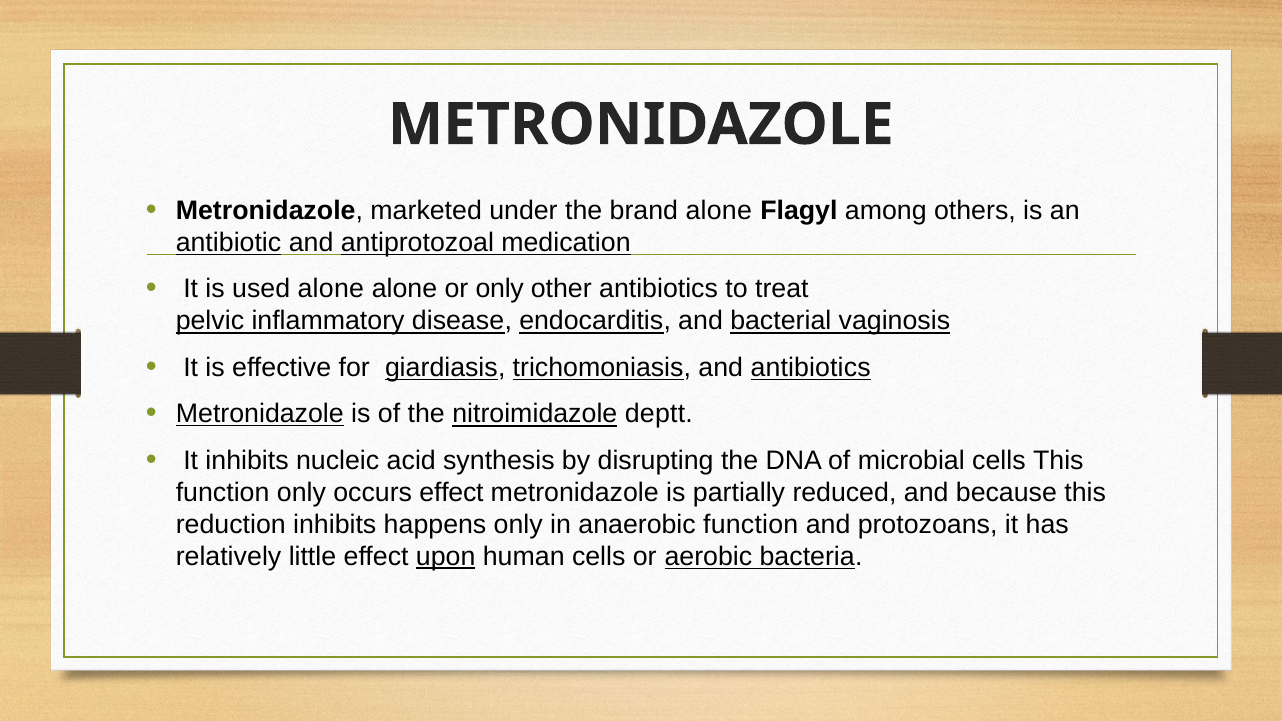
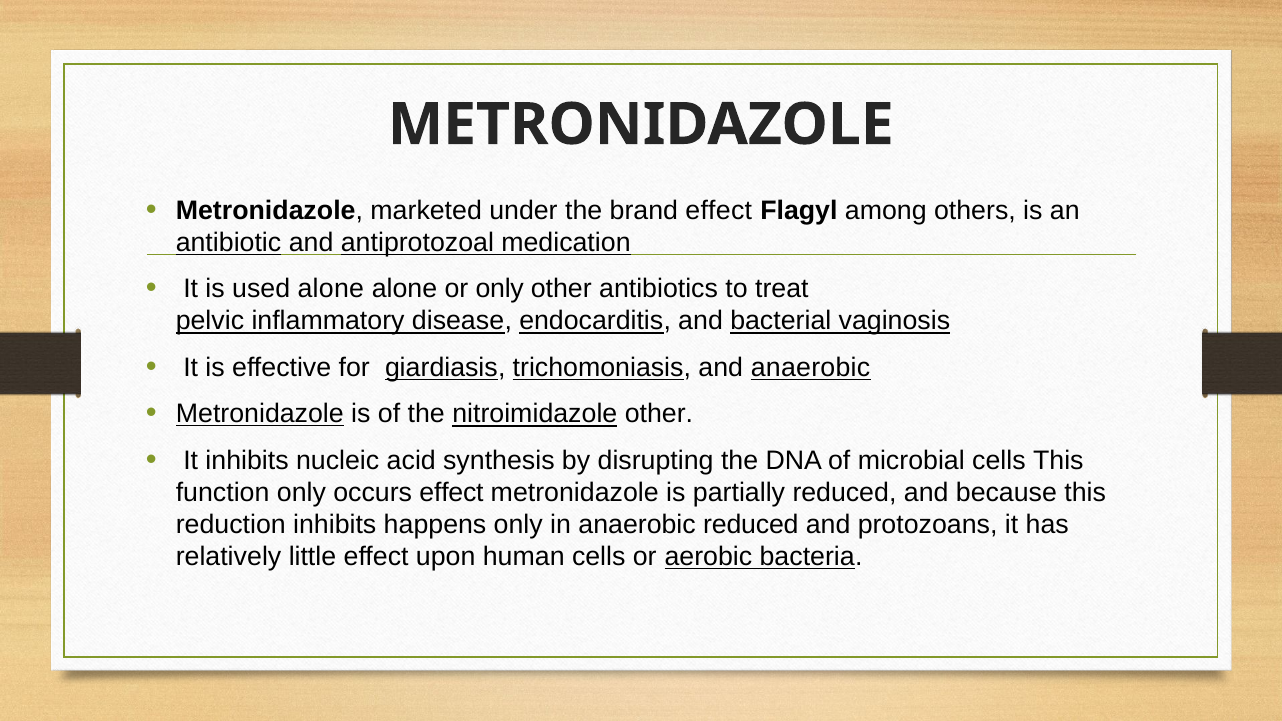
brand alone: alone -> effect (719, 211)
and antibiotics: antibiotics -> anaerobic (811, 368)
nitroimidazole deptt: deptt -> other (659, 414)
anaerobic function: function -> reduced (751, 525)
upon underline: present -> none (446, 557)
